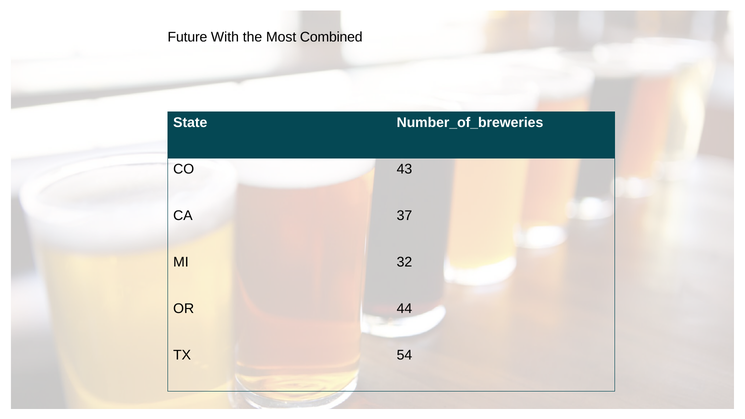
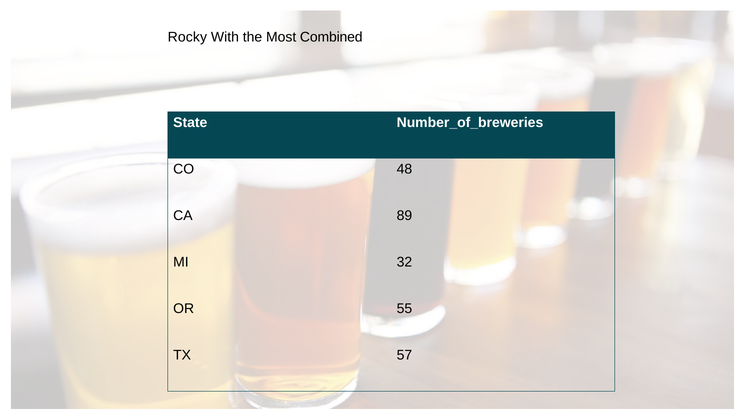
Future: Future -> Rocky (187, 37)
43: 43 -> 48 (404, 169)
37: 37 -> 89 (404, 216)
44: 44 -> 55 (404, 309)
54: 54 -> 57 (404, 355)
